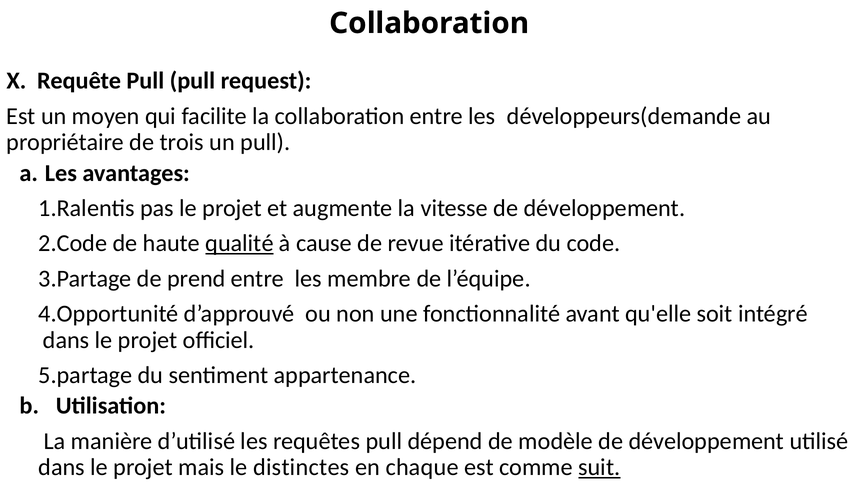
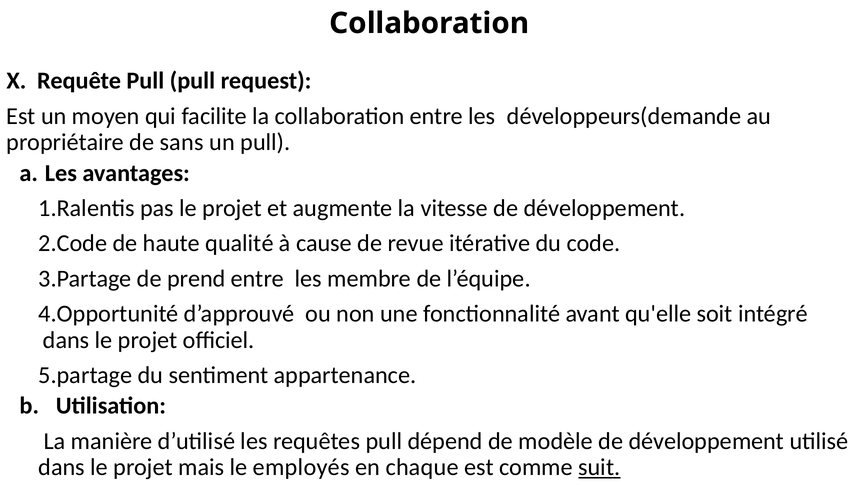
trois: trois -> sans (182, 142)
qualité underline: present -> none (239, 243)
distinctes: distinctes -> employés (301, 467)
